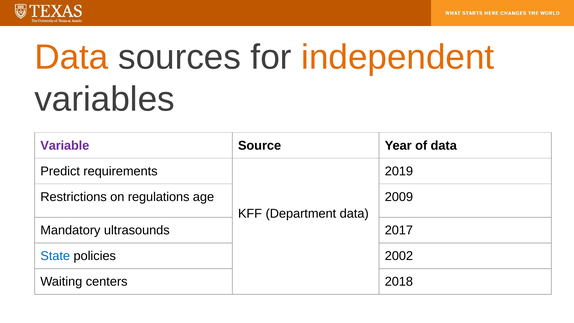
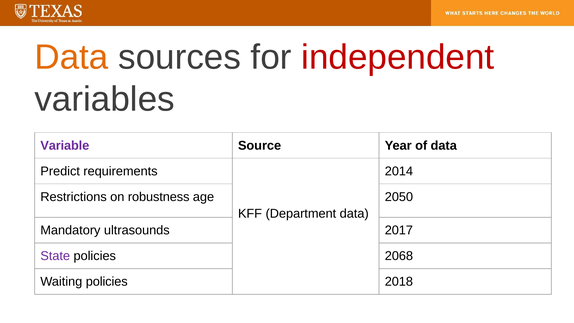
independent colour: orange -> red (398, 57)
2019: 2019 -> 2014 (399, 171)
regulations: regulations -> robustness (159, 197)
2009: 2009 -> 2050 (399, 197)
State colour: blue -> purple (55, 256)
2002: 2002 -> 2068 (399, 256)
Waiting centers: centers -> policies (107, 282)
